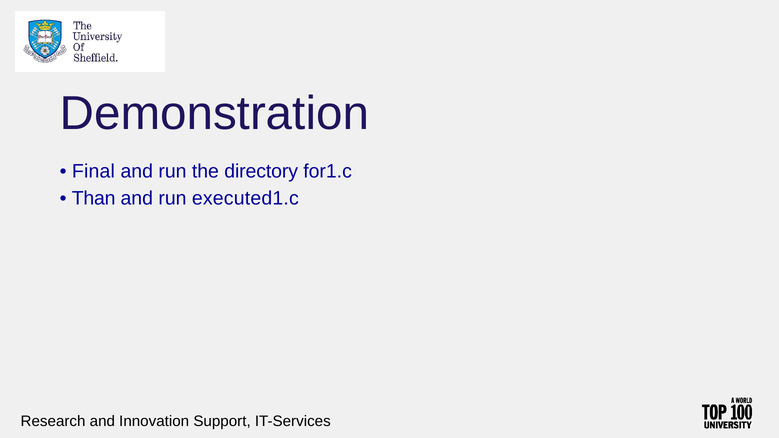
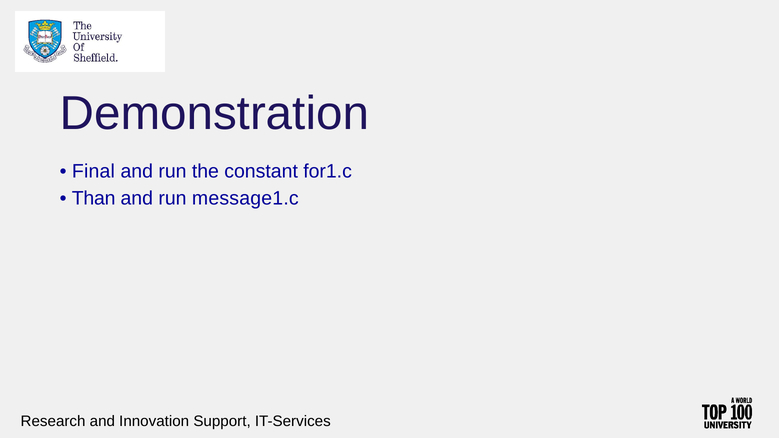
directory: directory -> constant (261, 171)
executed1.c: executed1.c -> message1.c (245, 198)
